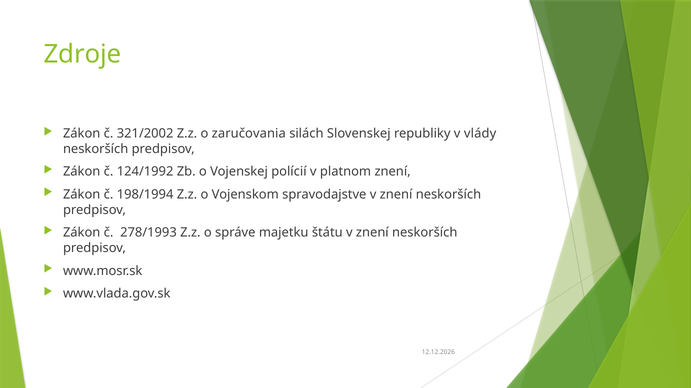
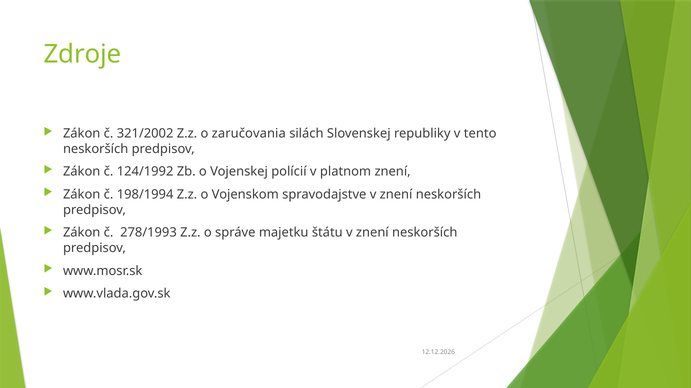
vlády: vlády -> tento (480, 134)
